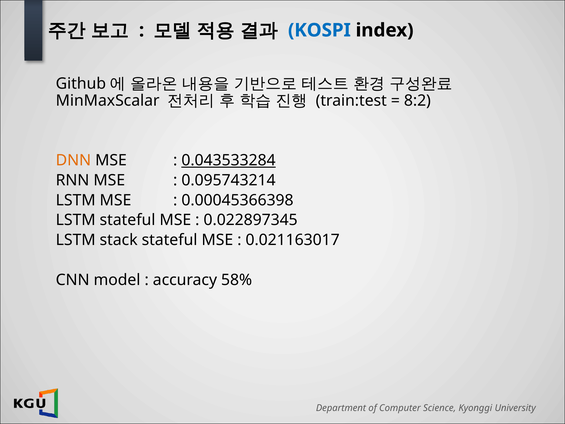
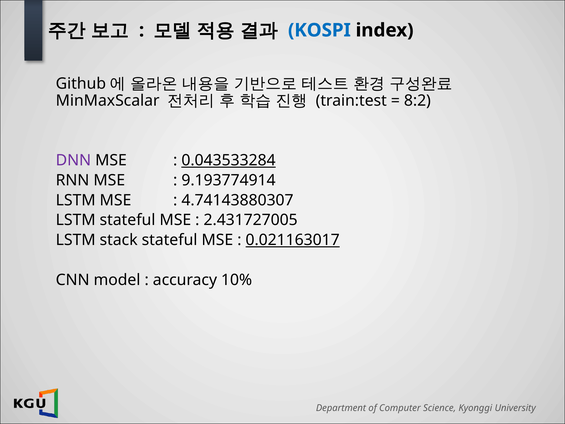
DNN colour: orange -> purple (73, 160)
0.095743214: 0.095743214 -> 9.193774914 (229, 180)
0.00045366398: 0.00045366398 -> 4.74143880307 (237, 200)
0.022897345: 0.022897345 -> 2.431727005 (251, 220)
0.021163017 underline: none -> present (293, 240)
58%: 58% -> 10% (237, 280)
